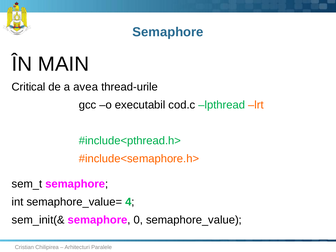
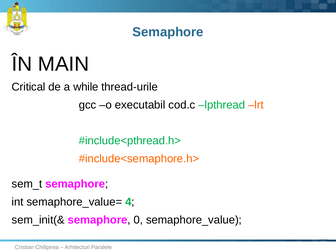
avea: avea -> while (86, 87)
